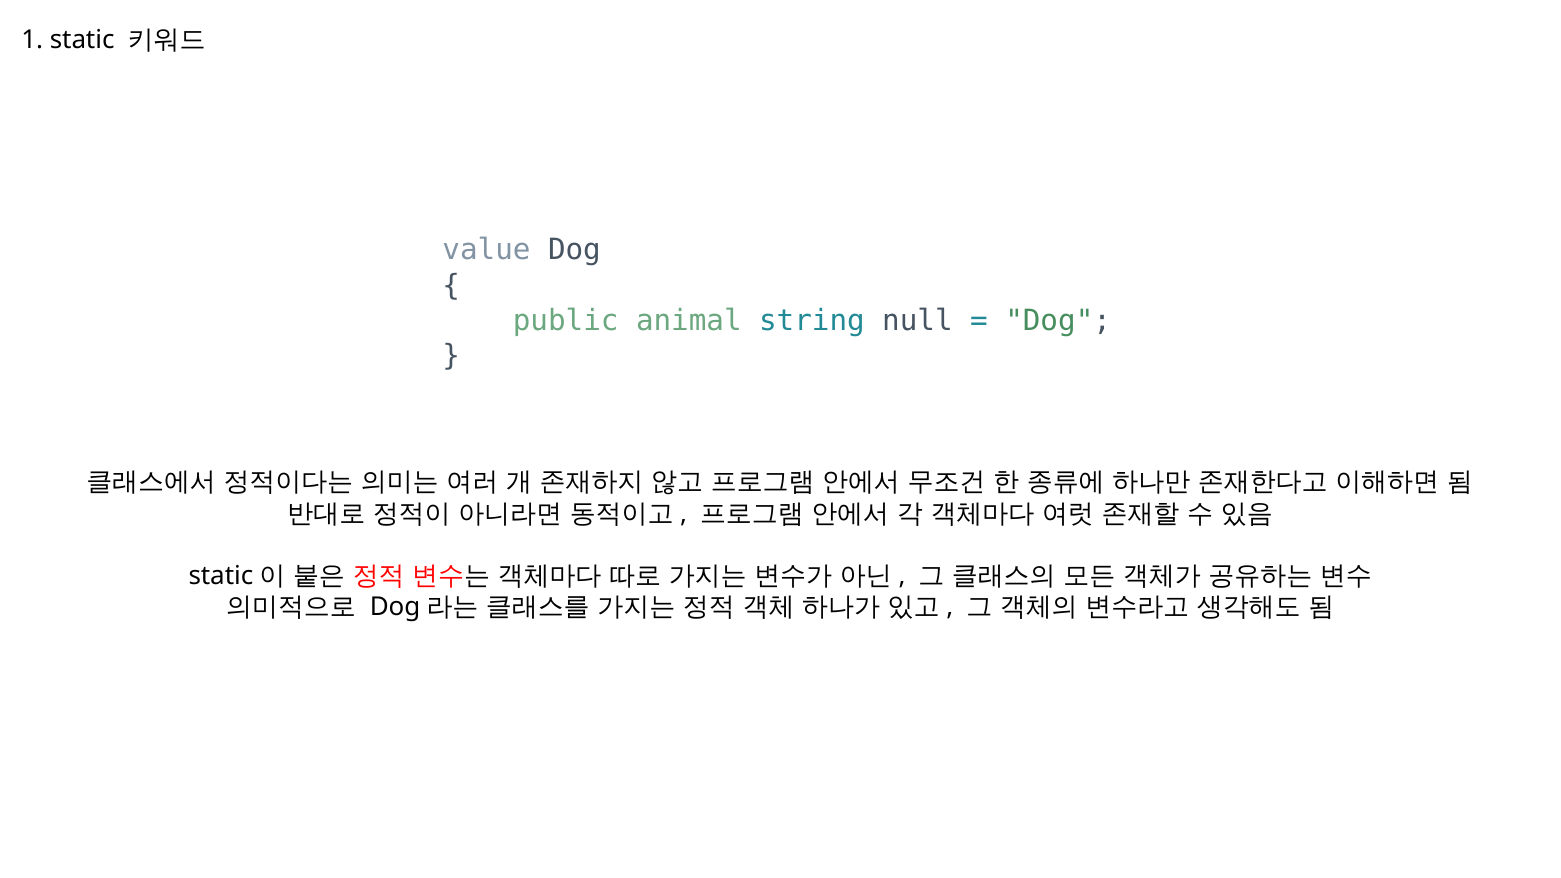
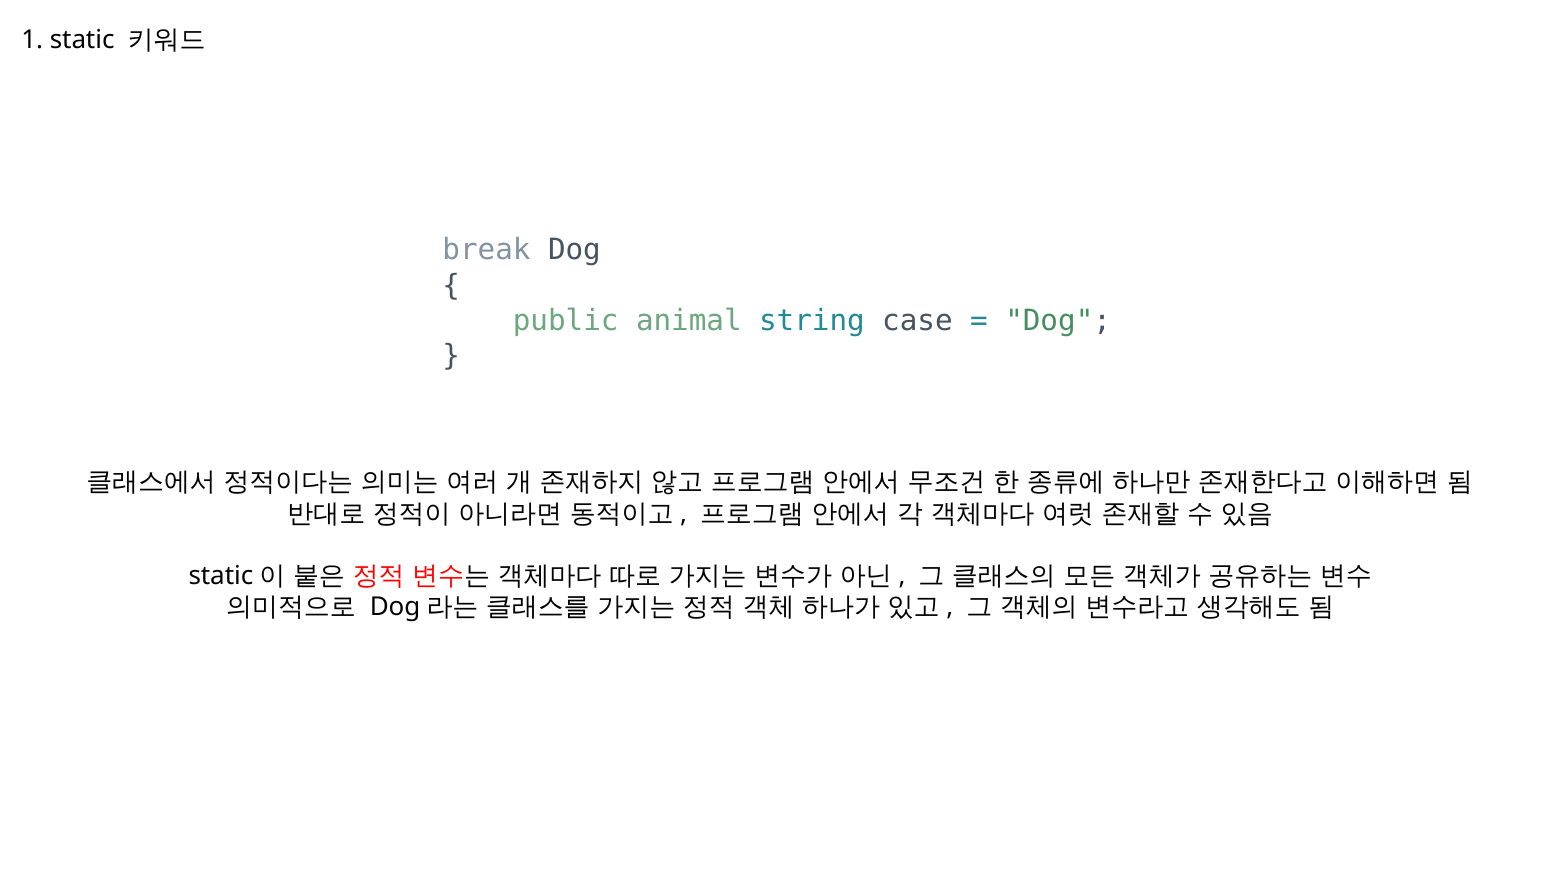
value: value -> break (486, 250)
null: null -> case (917, 321)
